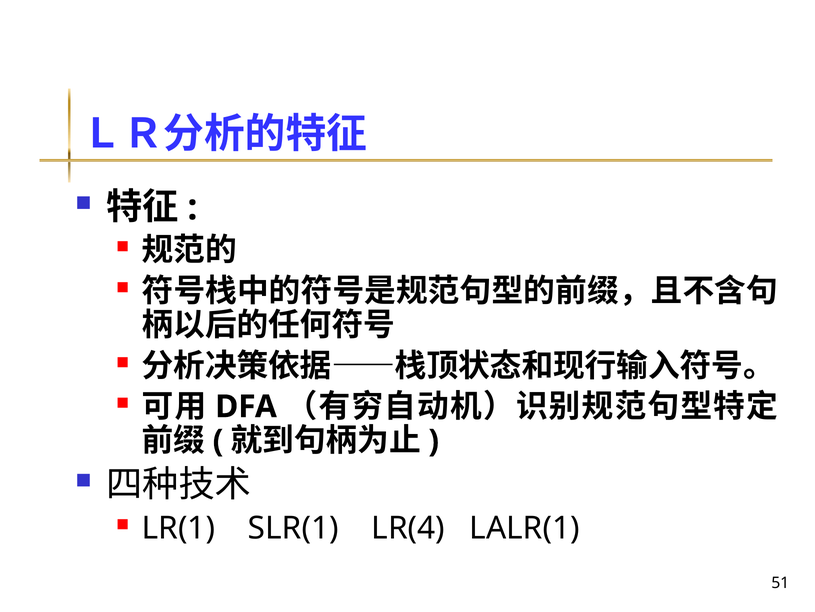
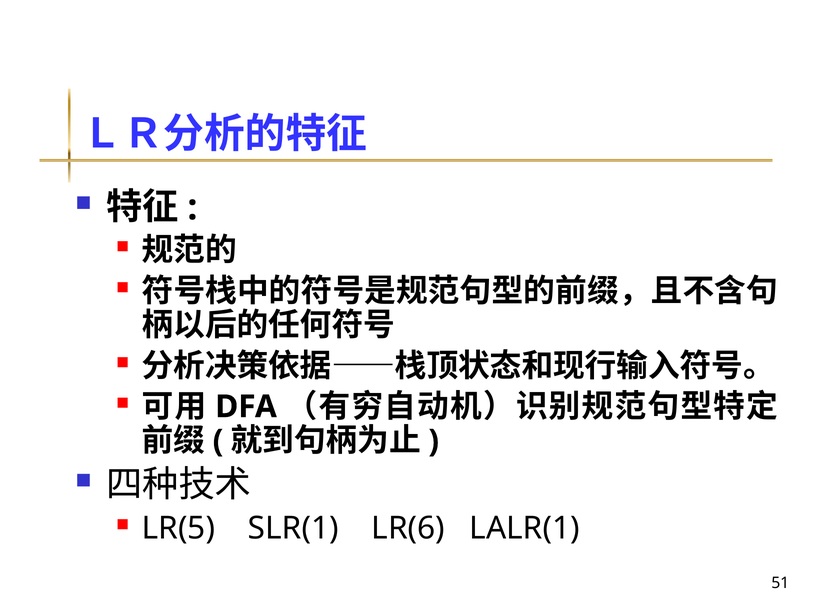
LR(1: LR(1 -> LR(5 (178, 527)
LR(4: LR(4 -> LR(6 (408, 527)
